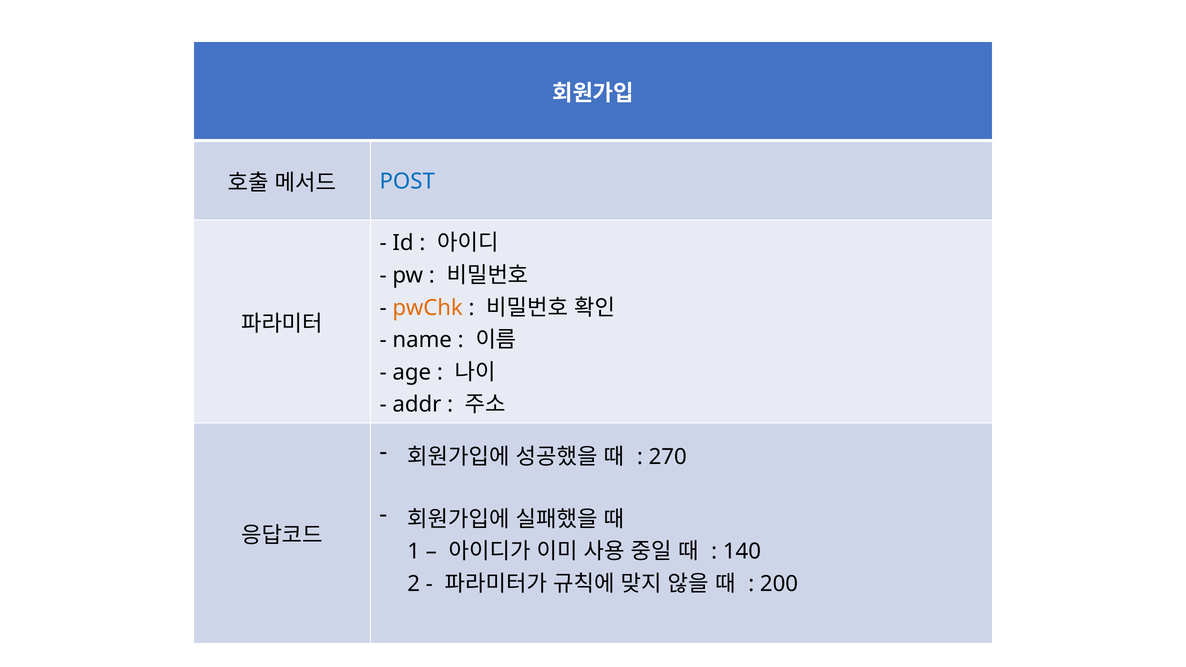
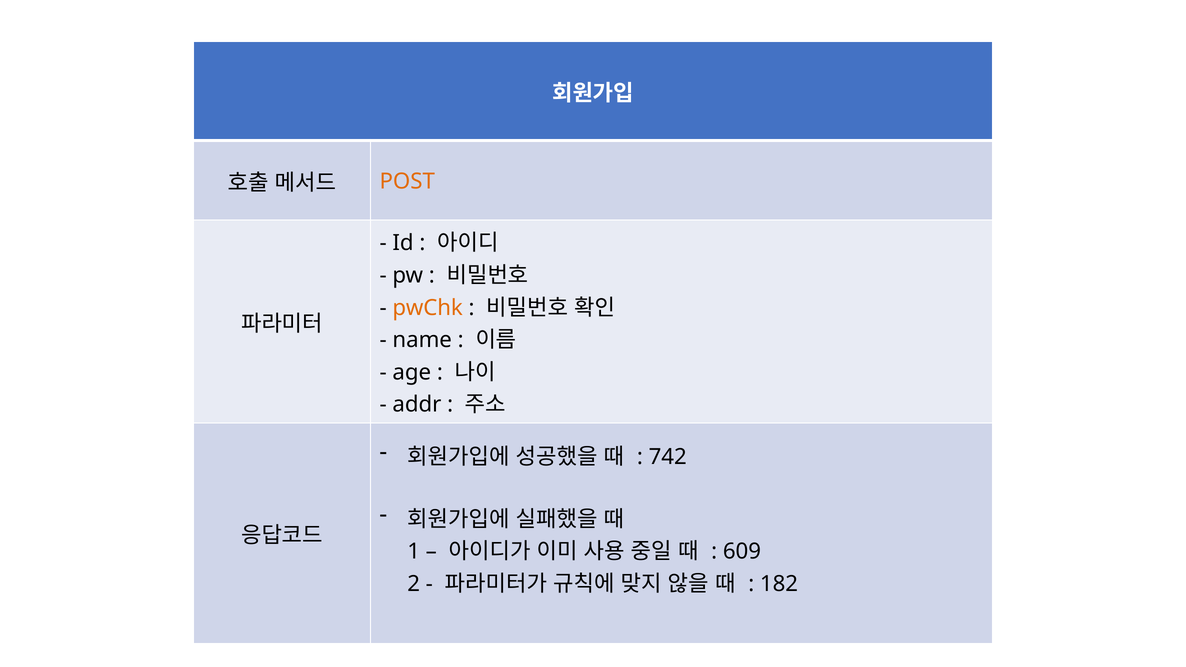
POST colour: blue -> orange (407, 182)
270: 270 -> 742 (668, 457)
140: 140 -> 609 (742, 552)
200: 200 -> 182 (779, 584)
